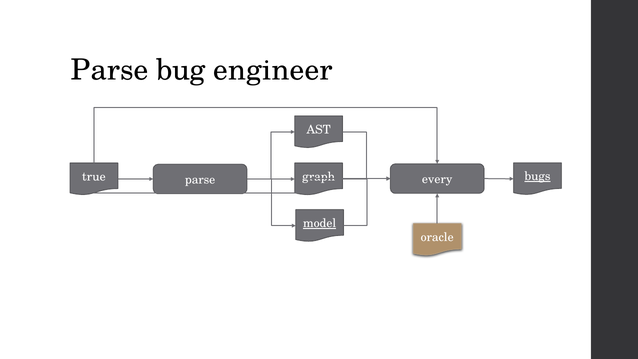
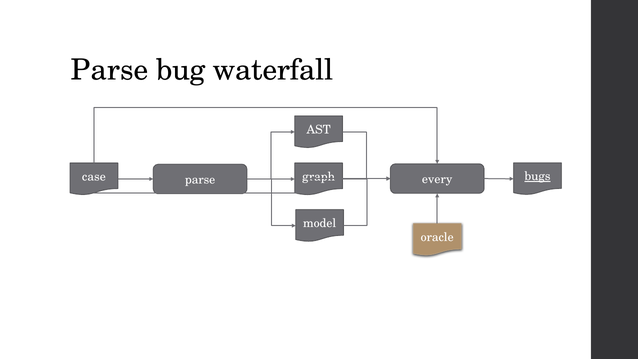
engineer: engineer -> waterfall (273, 70)
true: true -> case (94, 177)
model underline: present -> none (320, 223)
